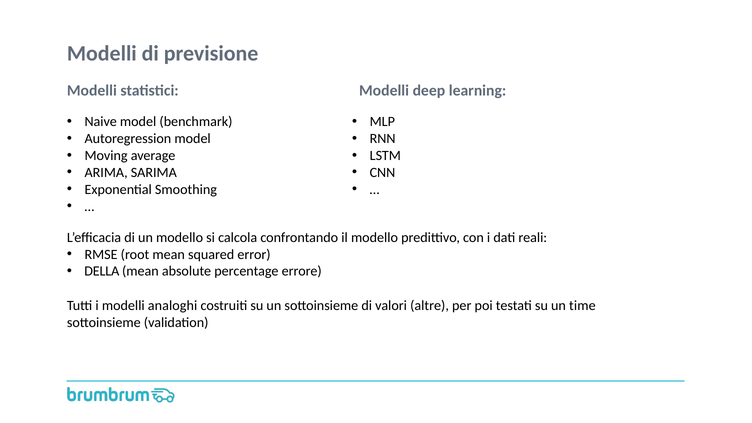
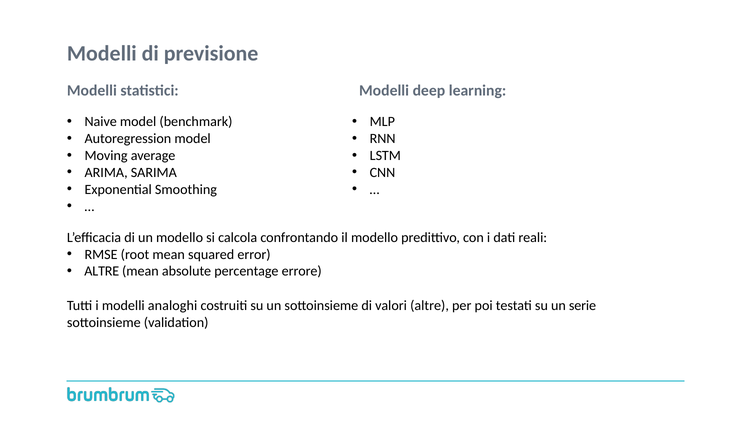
DELLA: DELLA -> ALTRE (102, 271)
time: time -> serie (583, 306)
